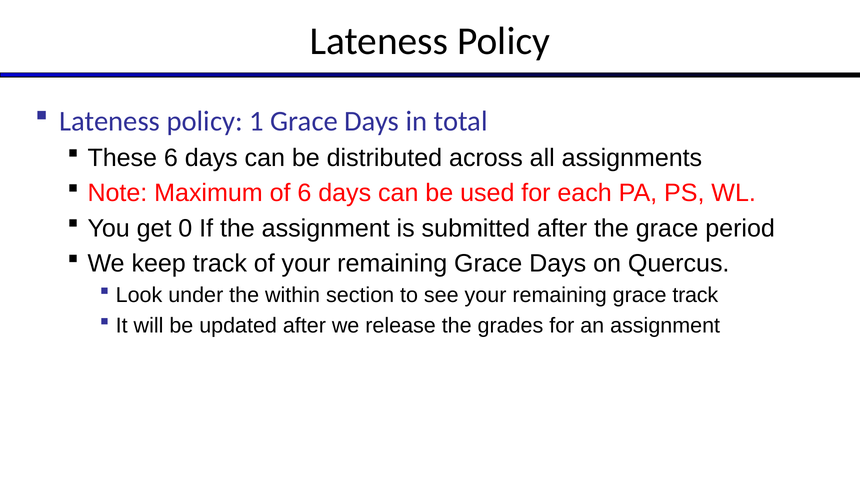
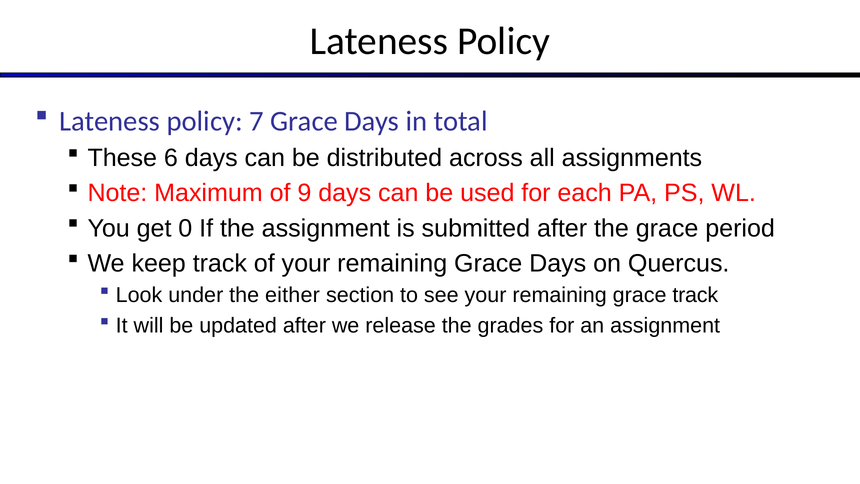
1: 1 -> 7 (256, 121)
of 6: 6 -> 9 (304, 193)
within: within -> either (292, 295)
